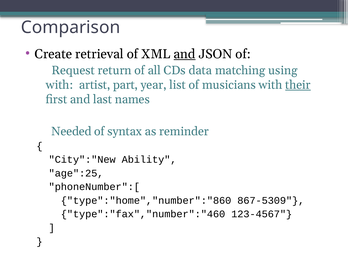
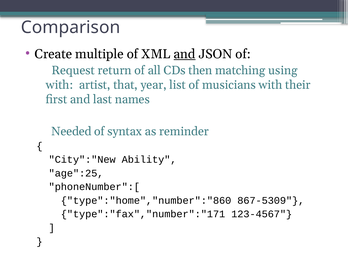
retrieval: retrieval -> multiple (99, 54)
data: data -> then (200, 70)
part: part -> that (125, 85)
their underline: present -> none (298, 85)
type":"fax","number":"460: type":"fax","number":"460 -> type":"fax","number":"171 (143, 214)
